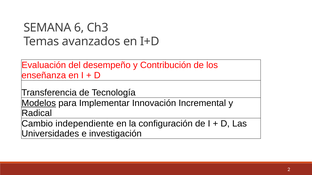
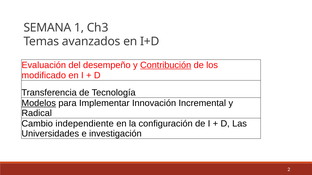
6: 6 -> 1 (79, 28)
Contribución underline: none -> present (166, 65)
enseñanza: enseñanza -> modificado (44, 76)
